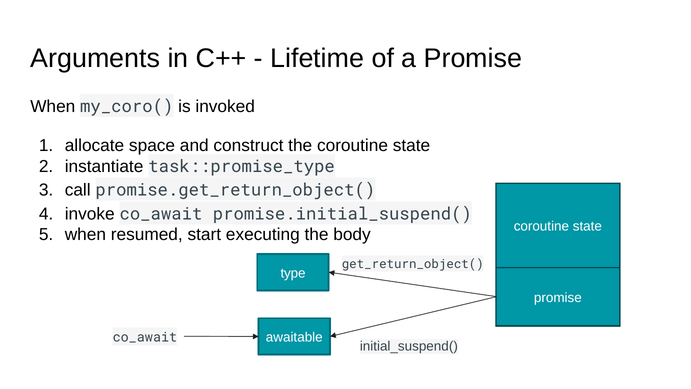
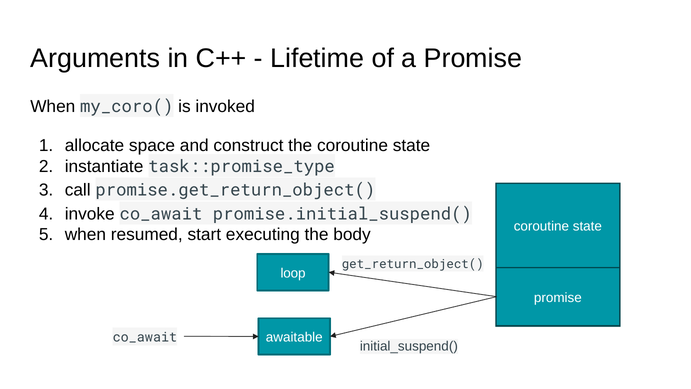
type: type -> loop (293, 273)
